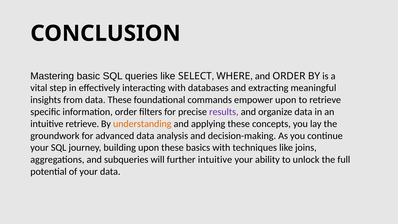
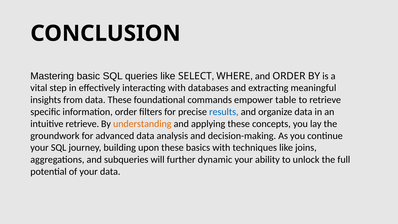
empower upon: upon -> table (286, 100)
results colour: purple -> blue (224, 112)
further intuitive: intuitive -> dynamic (215, 160)
